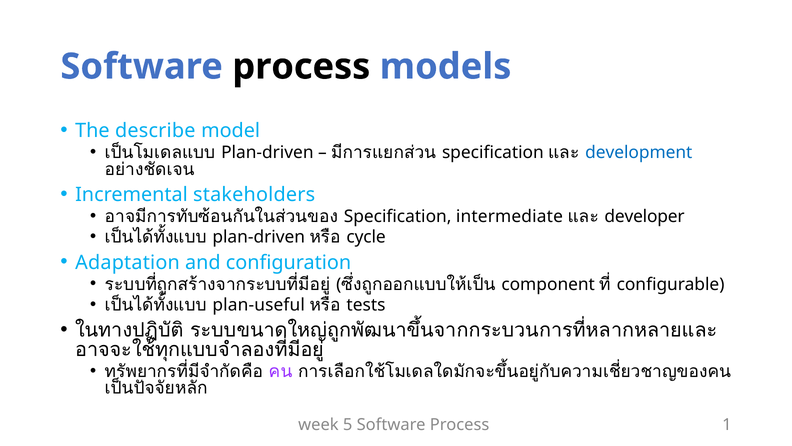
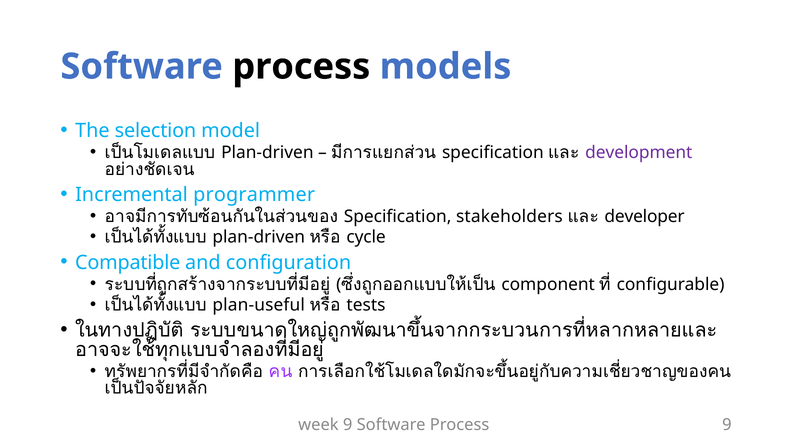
describe: describe -> selection (155, 130)
development colour: blue -> purple (639, 152)
stakeholders: stakeholders -> programmer (254, 194)
intermediate: intermediate -> stakeholders (509, 216)
Adaptation: Adaptation -> Compatible (128, 262)
week 5: 5 -> 9 (348, 425)
Process 1: 1 -> 9 (727, 425)
